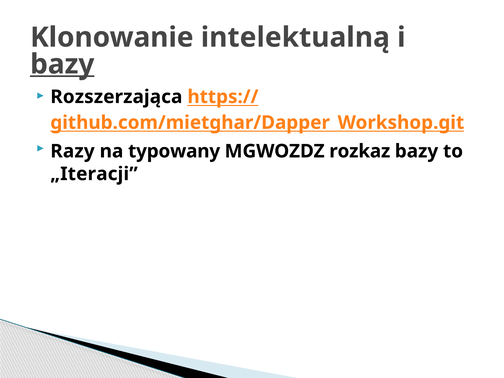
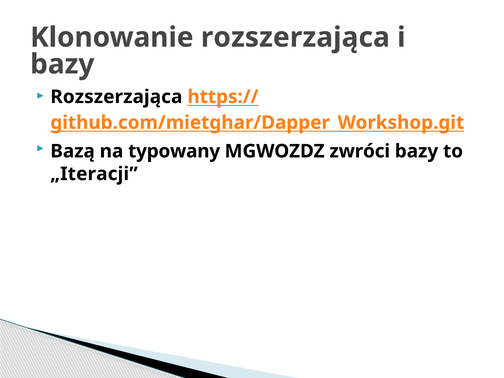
Klonowanie intelektualną: intelektualną -> rozszerzająca (295, 37)
bazy underline: present -> none (62, 64)
Razy: Razy -> Bazą (73, 151)
rozkaz: rozkaz -> zwróci (360, 151)
